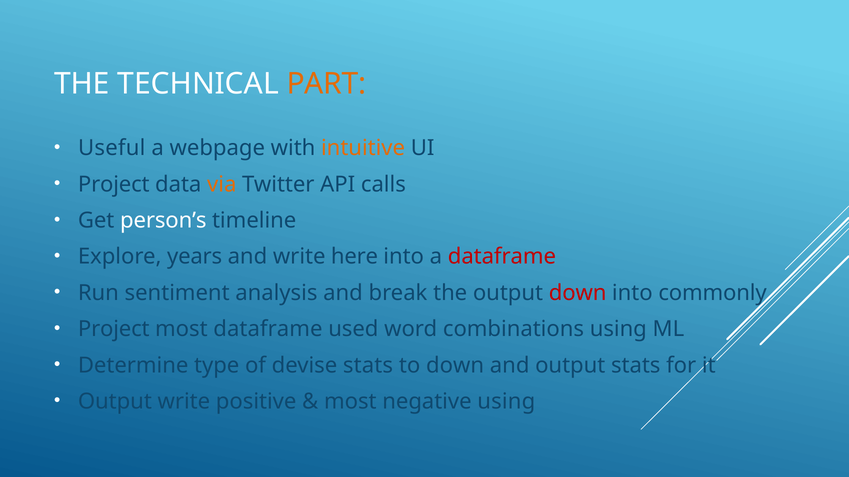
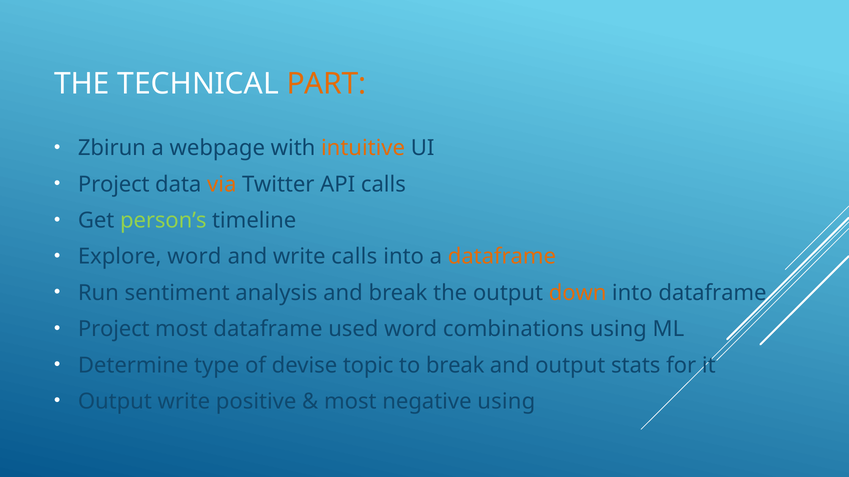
Useful: Useful -> Zbirun (112, 148)
person’s colour: white -> light green (163, 221)
Explore years: years -> word (194, 257)
write here: here -> calls (354, 257)
dataframe colour: red -> orange (502, 257)
down colour: red -> orange (578, 293)
into commonly: commonly -> dataframe (712, 293)
devise stats: stats -> topic (368, 366)
to down: down -> break (455, 366)
